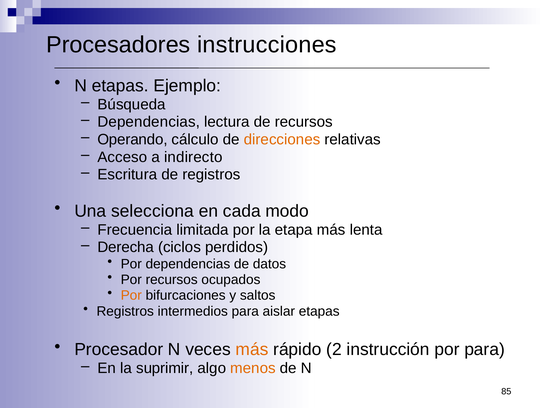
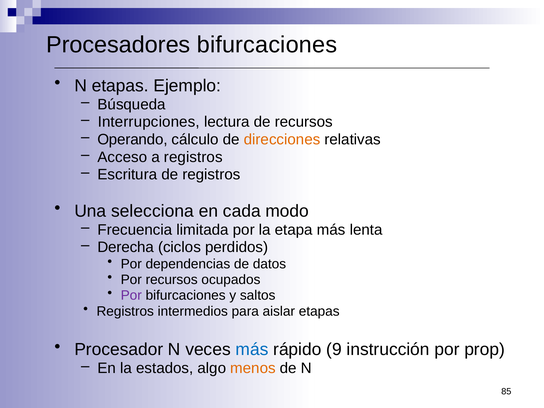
Procesadores instrucciones: instrucciones -> bifurcaciones (267, 45)
Dependencias: Dependencias -> Interrupciones (149, 122)
a indirecto: indirecto -> registros (193, 157)
Por colour: orange -> purple (131, 295)
más colour: orange -> blue (252, 350)
2: 2 -> 9 (334, 350)
por para: para -> prop (485, 350)
suprimir: suprimir -> estados (165, 368)
